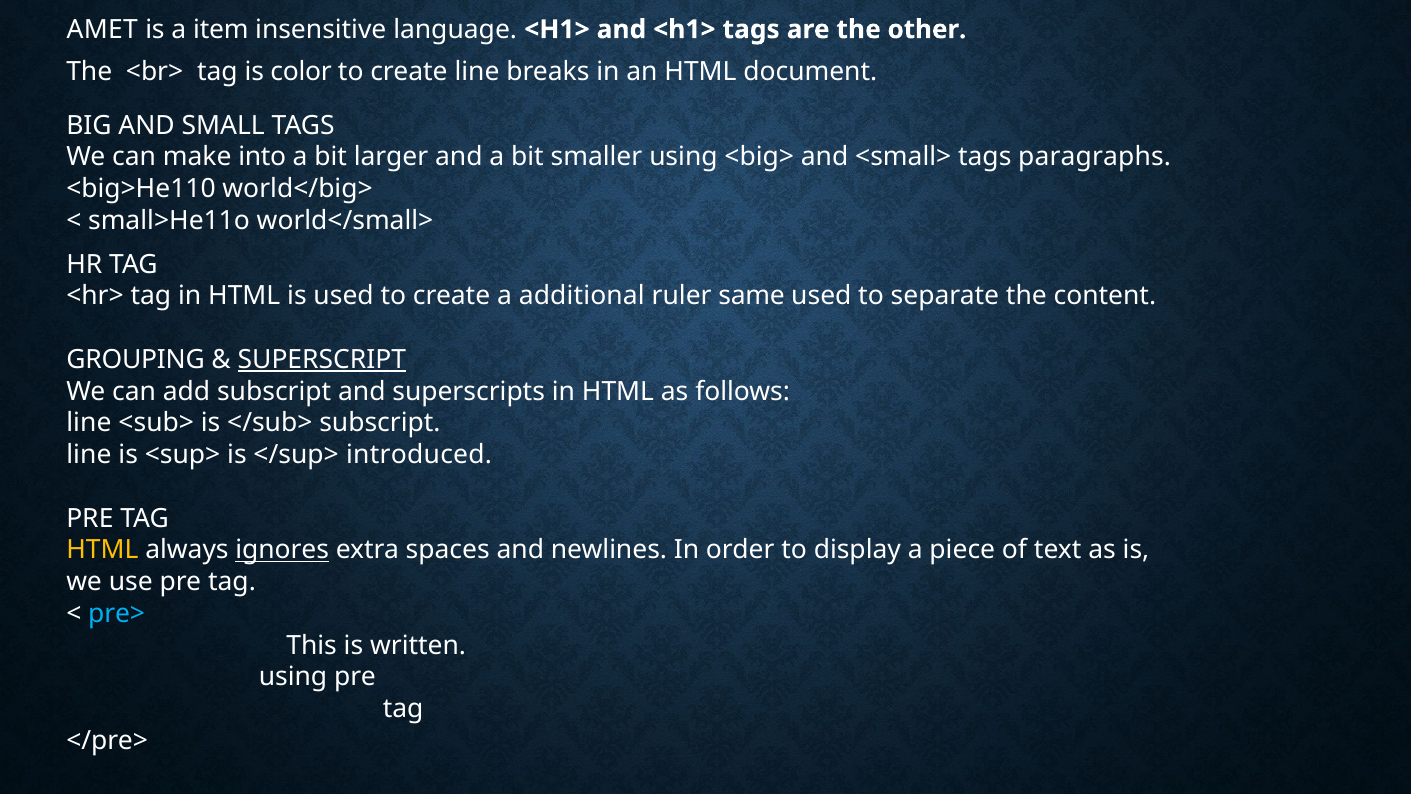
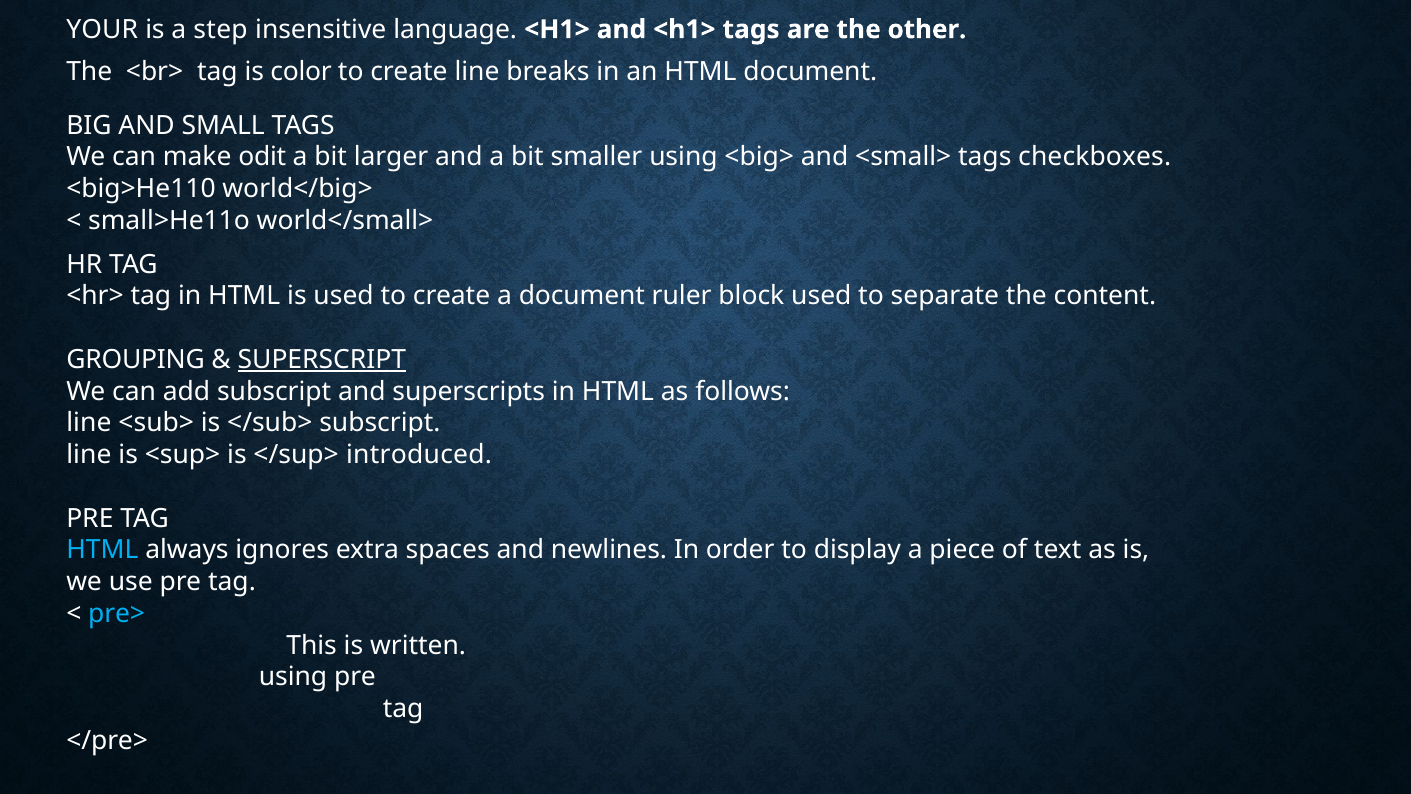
AMET: AMET -> YOUR (102, 29)
item: item -> step (221, 29)
into: into -> odit (262, 157)
paragraphs: paragraphs -> checkboxes (1095, 157)
a additional: additional -> document (582, 296)
same: same -> block (751, 296)
HTML colour: yellow -> light blue (102, 550)
ignores underline: present -> none (282, 550)
